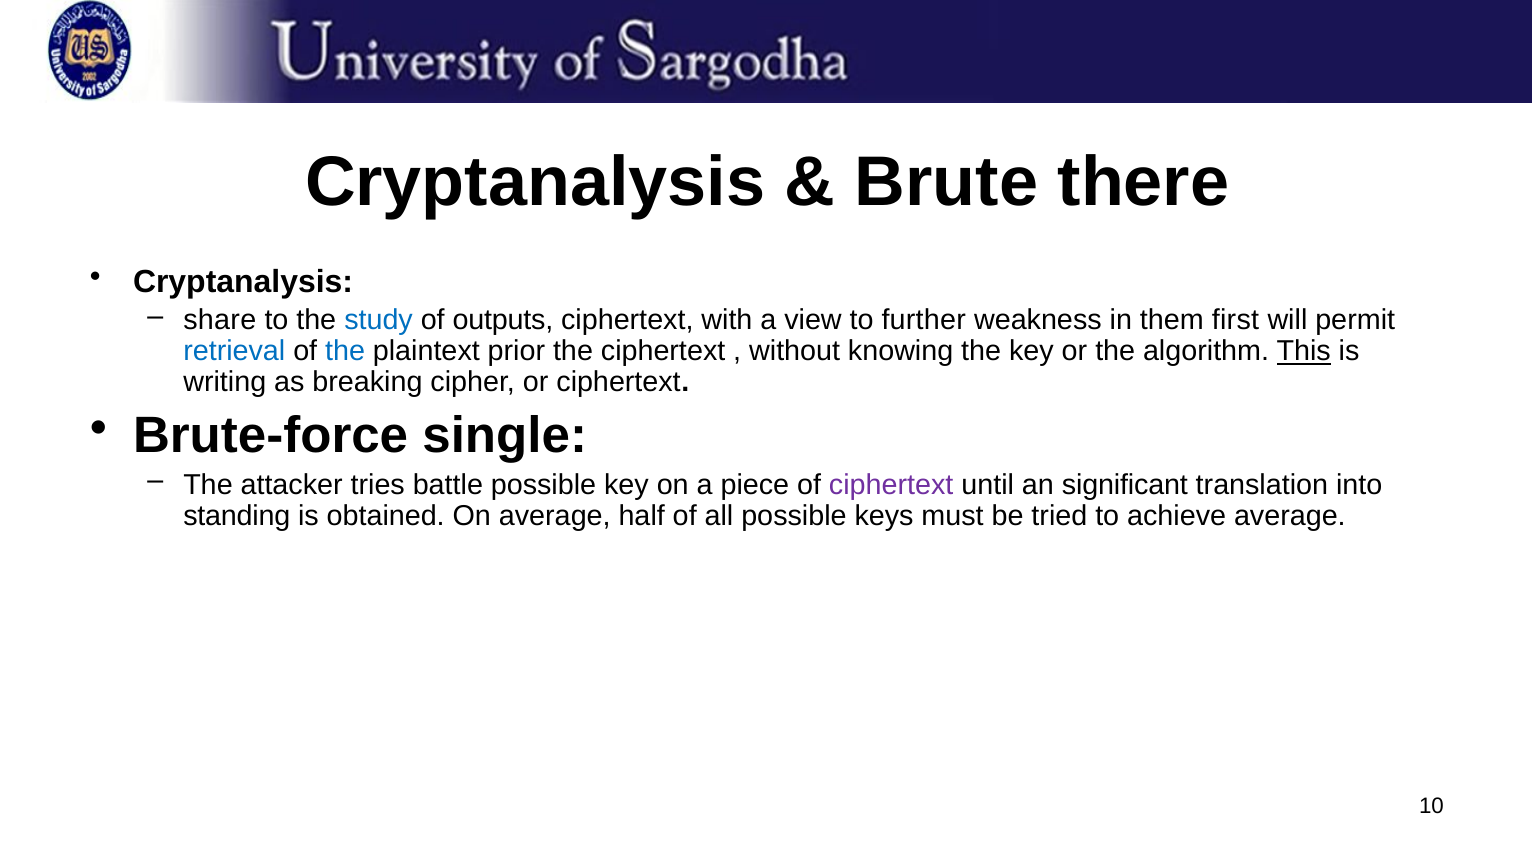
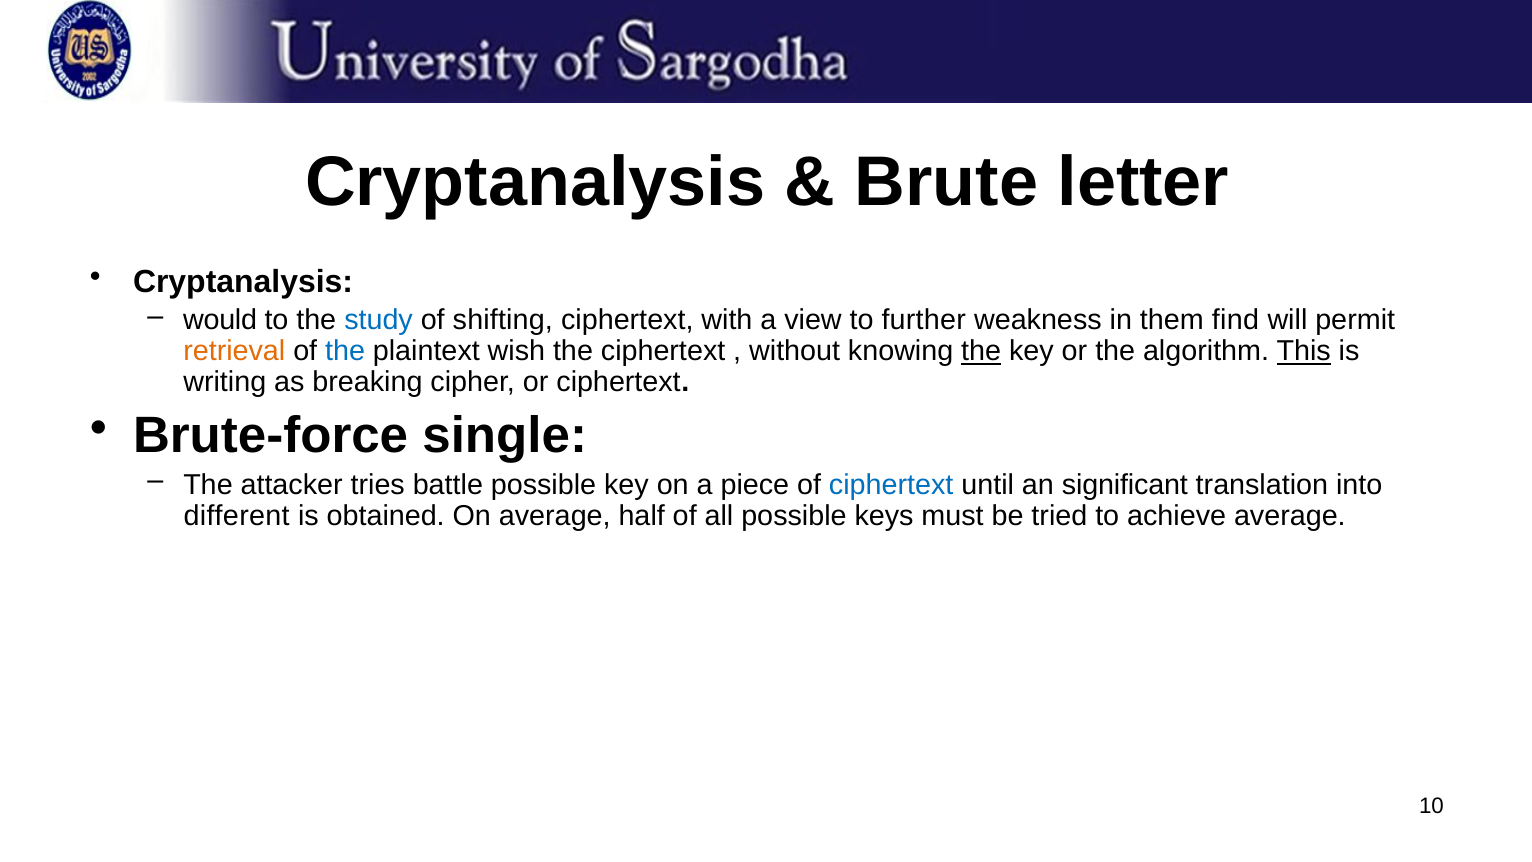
there: there -> letter (1143, 182)
share: share -> would (220, 320)
outputs: outputs -> shifting (503, 320)
first: first -> find (1235, 320)
retrieval colour: blue -> orange (234, 351)
prior: prior -> wish (516, 351)
the underline: none -> present (981, 351)
ciphertext colour: purple -> blue (891, 484)
standing: standing -> different (237, 516)
